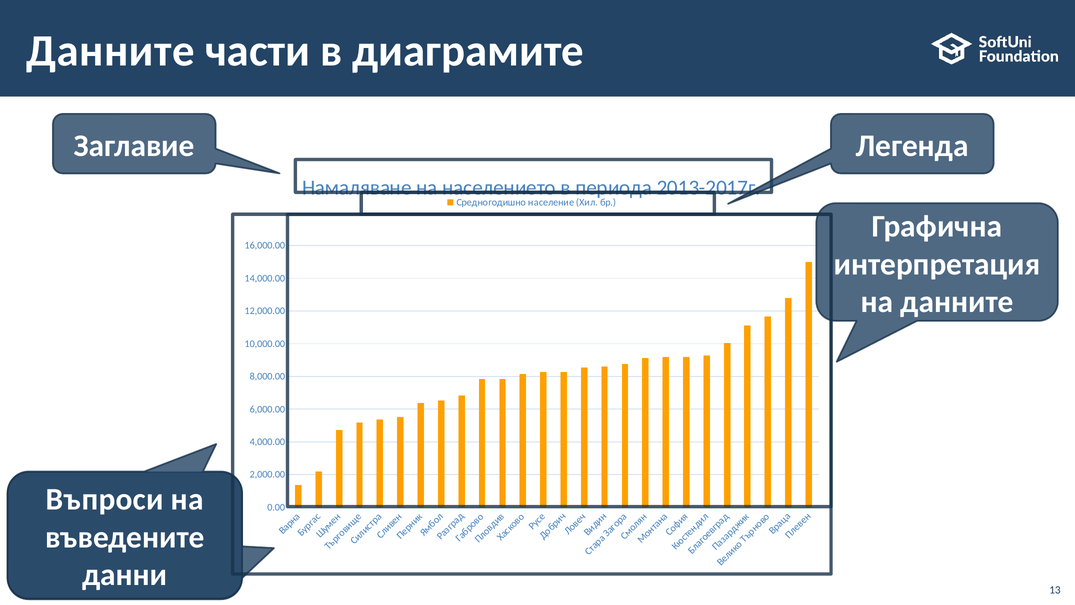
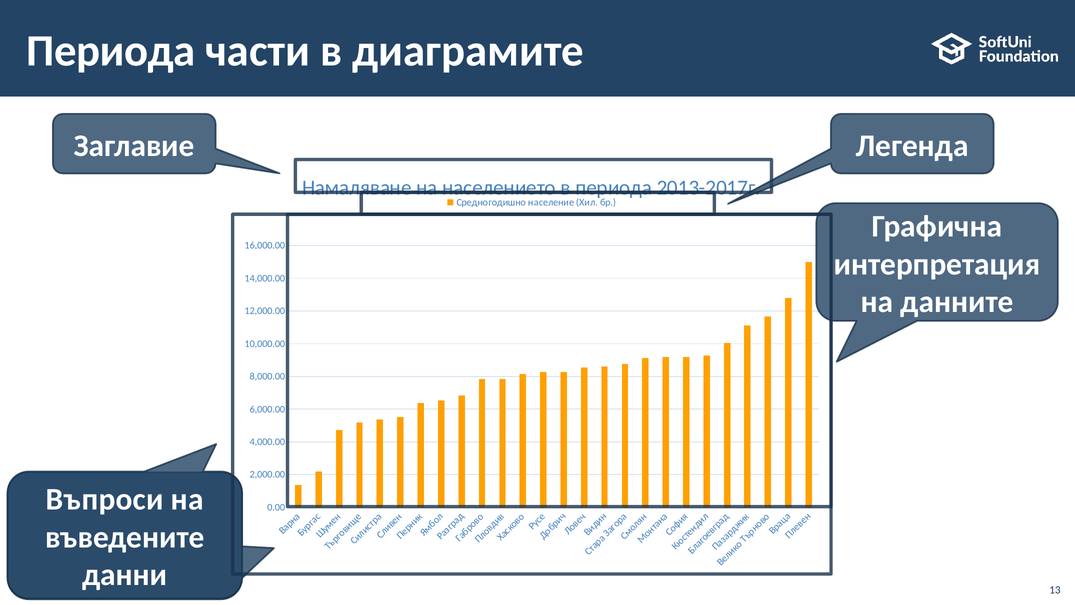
Данните: Данните -> Периода (111, 51)
